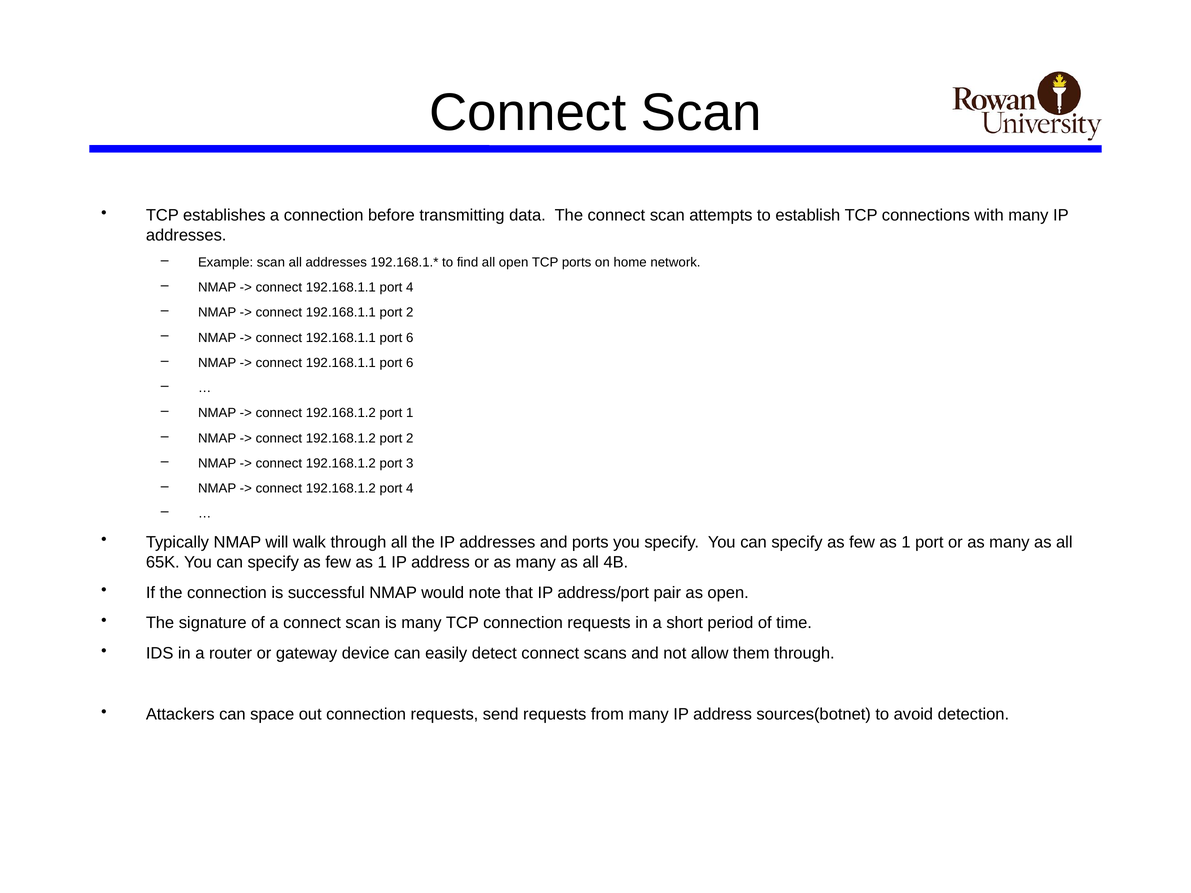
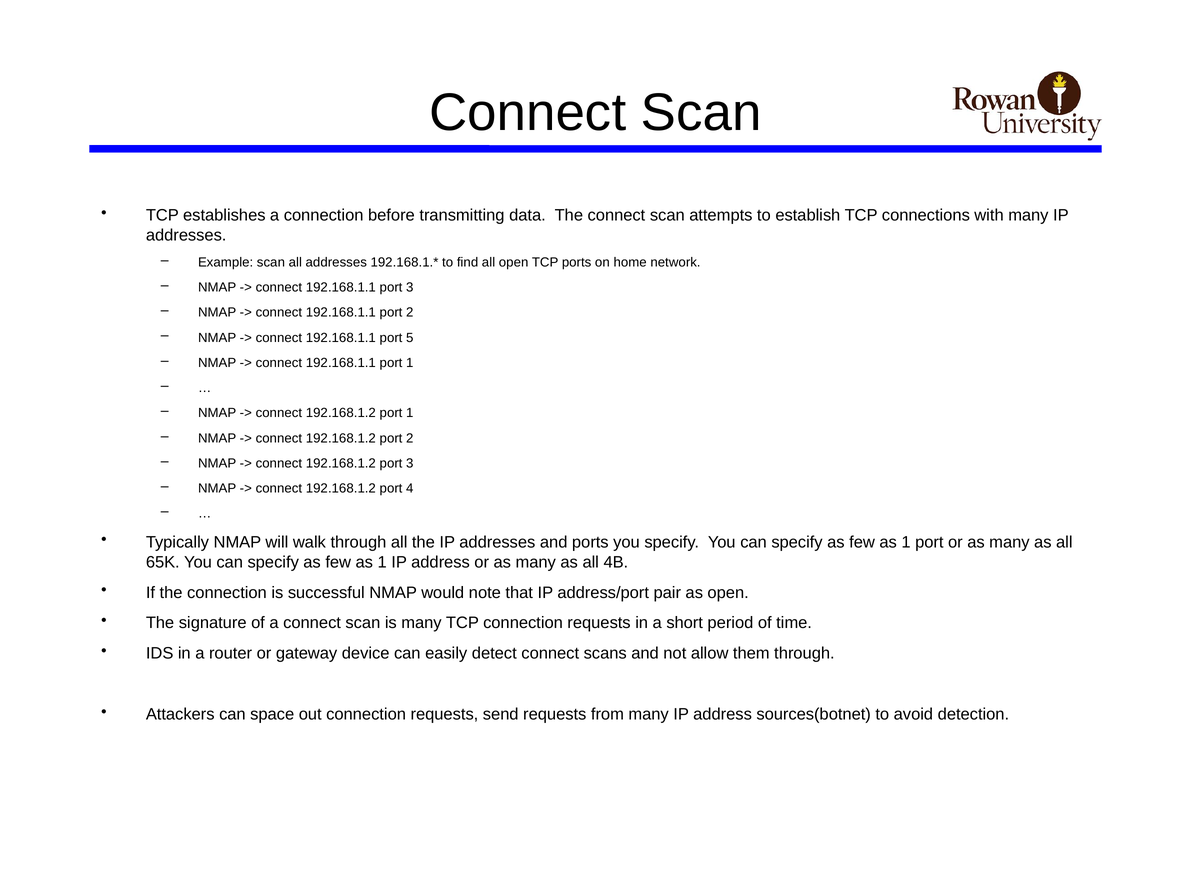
192.168.1.1 port 4: 4 -> 3 (410, 287)
6: 6 -> 5 (410, 338)
6: 6 -> 1 (410, 363)
